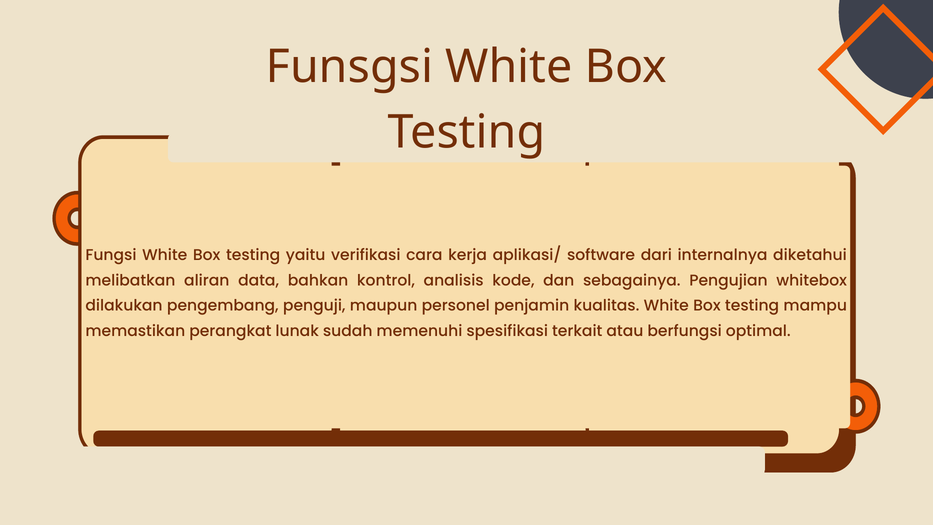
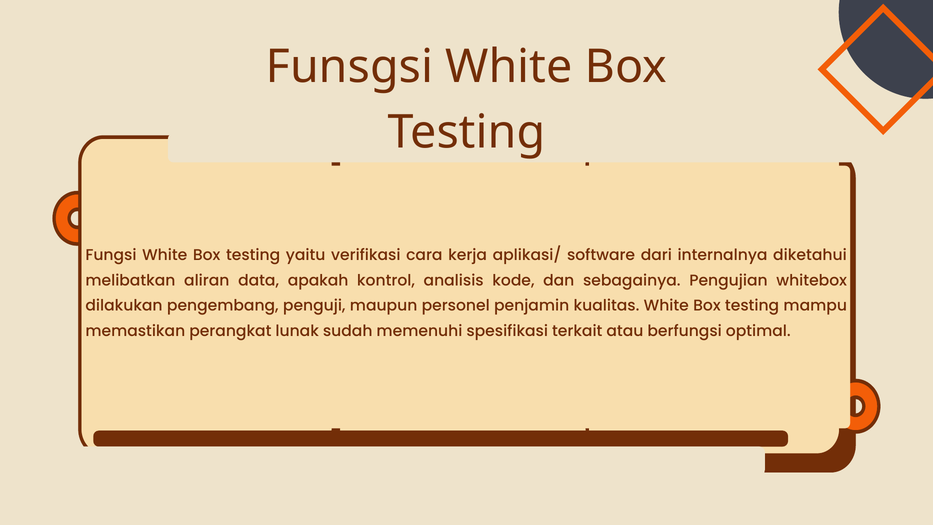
bahkan: bahkan -> apakah (318, 280)
